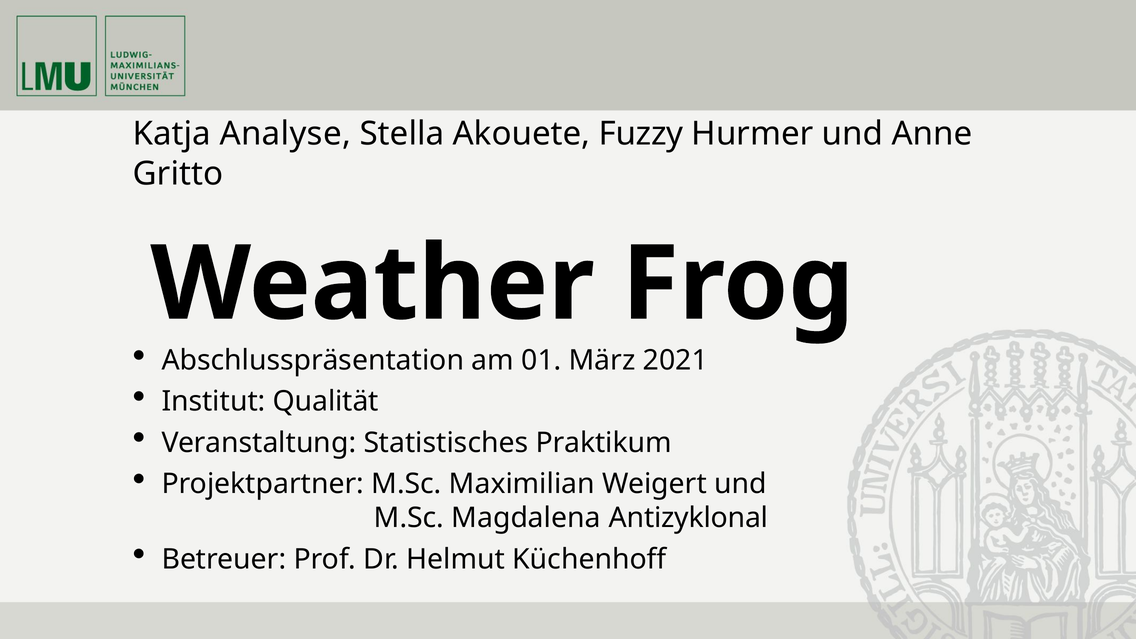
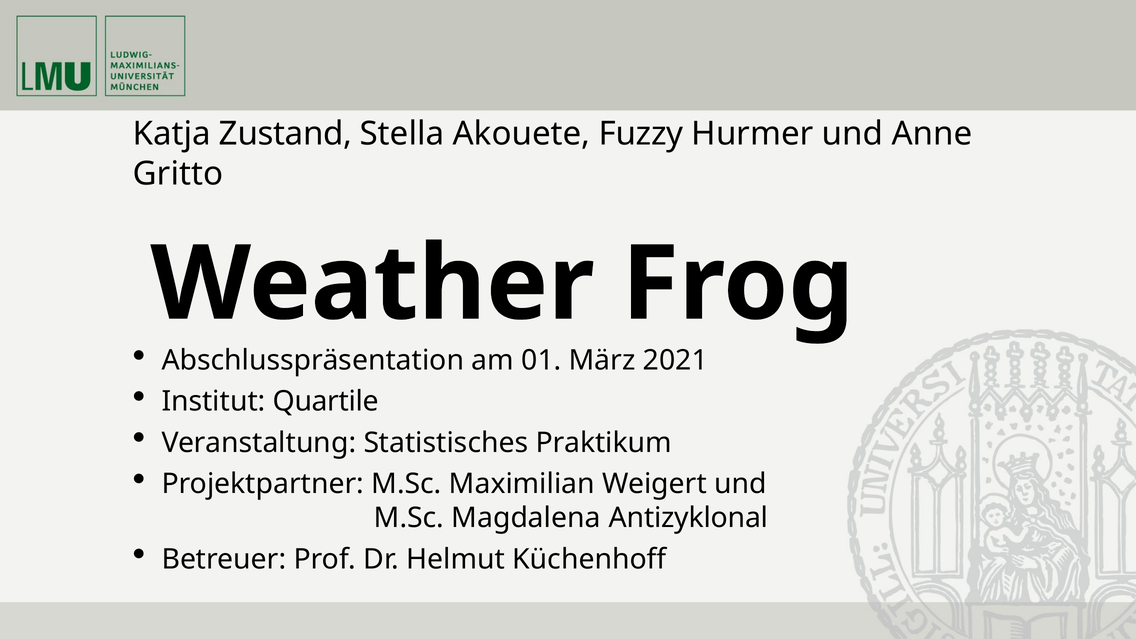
Analyse: Analyse -> Zustand (286, 134)
Qualität: Qualität -> Quartile (326, 401)
